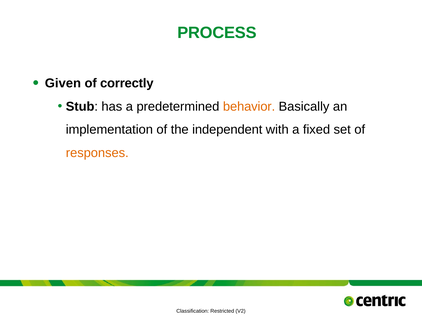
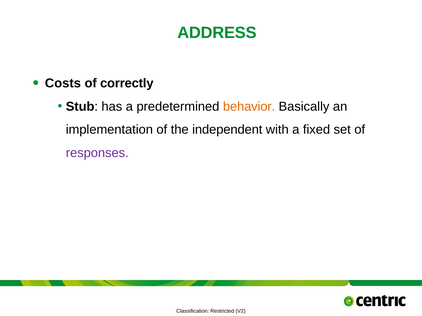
PROCESS: PROCESS -> ADDRESS (217, 33)
Given: Given -> Costs (63, 84)
responses colour: orange -> purple (97, 153)
